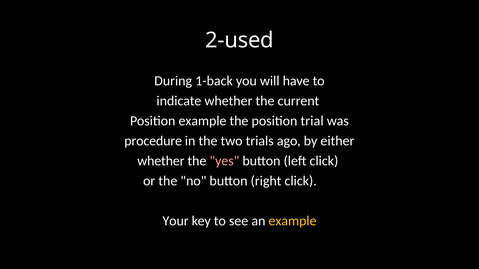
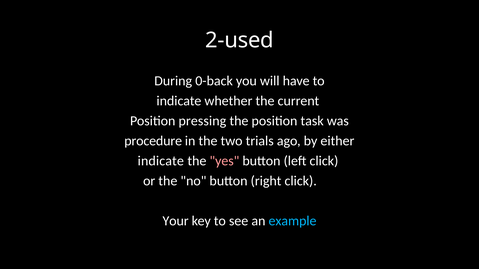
1-back: 1-back -> 0-back (214, 81)
Position example: example -> pressing (202, 121)
trial: trial -> task (312, 121)
whether: whether -> indicate (161, 161)
example colour: yellow -> light blue (292, 221)
